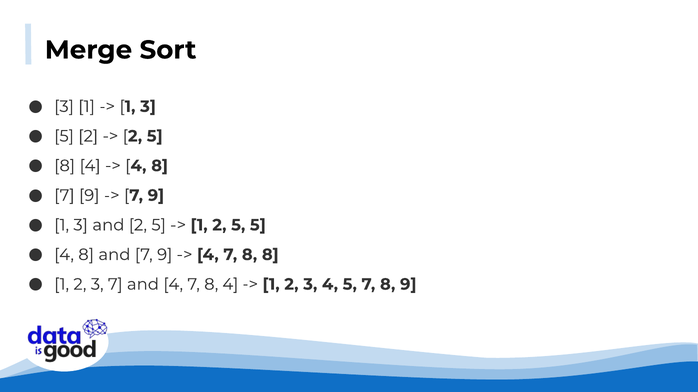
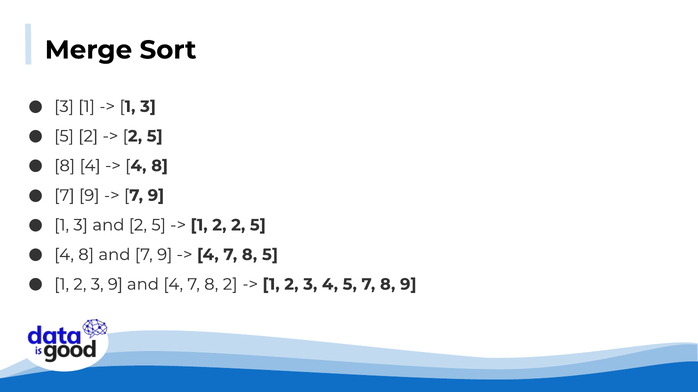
1 2 5: 5 -> 2 (238, 225)
8 8: 8 -> 5 (270, 255)
3 7: 7 -> 9 (115, 285)
7 8 4: 4 -> 2 (230, 285)
